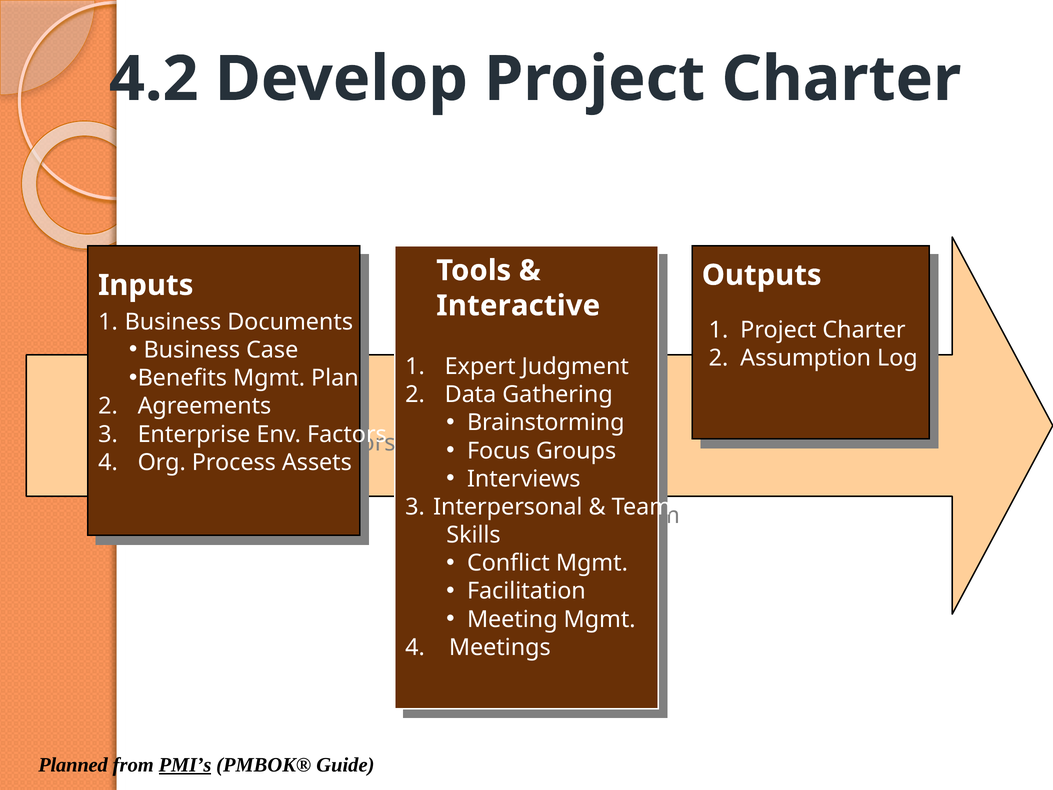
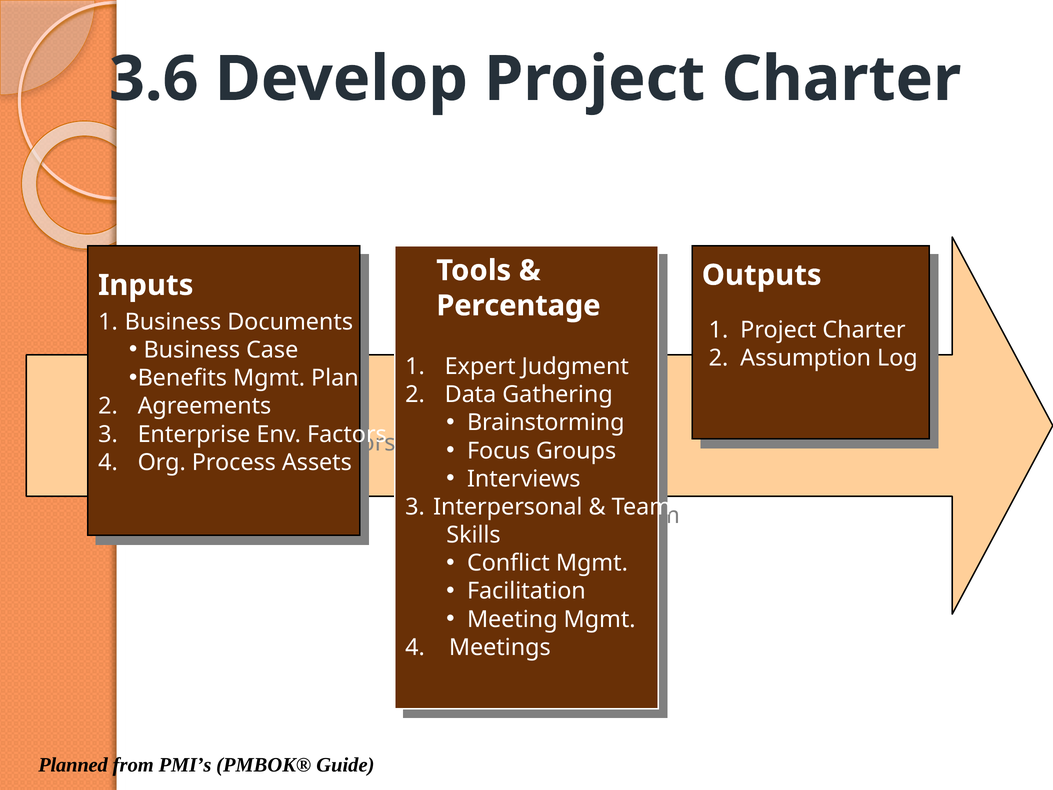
4.2: 4.2 -> 3.6 (154, 79)
Interactive: Interactive -> Percentage (518, 306)
PMI’s underline: present -> none (185, 765)
